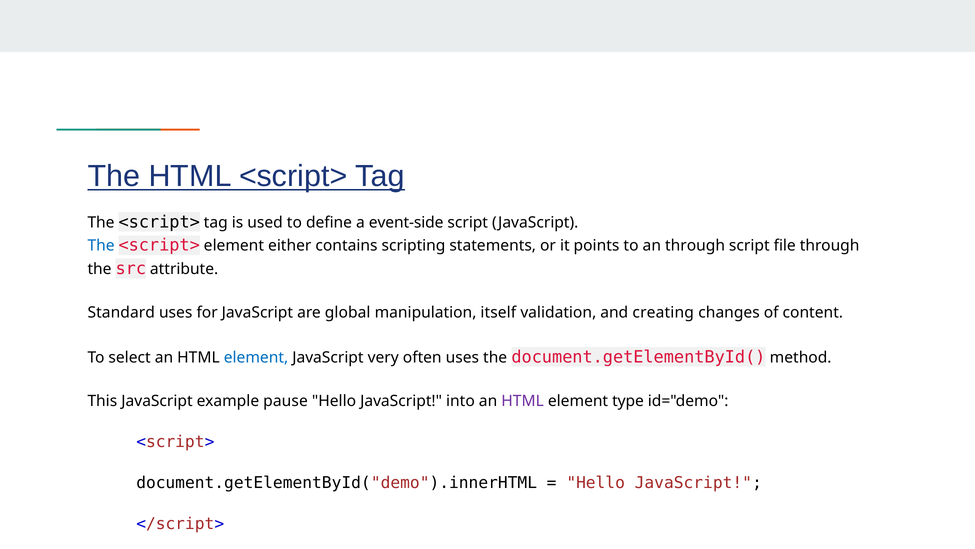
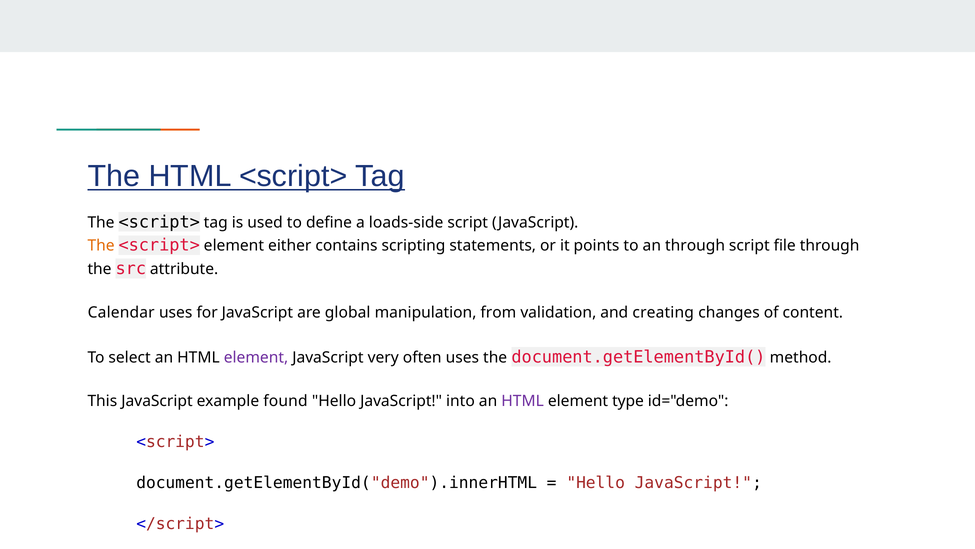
event-side: event-side -> loads-side (406, 222)
The colour: blue -> orange (101, 246)
Standard: Standard -> Calendar (121, 312)
itself: itself -> from (498, 312)
element colour: blue -> purple (256, 357)
pause: pause -> found (285, 400)
